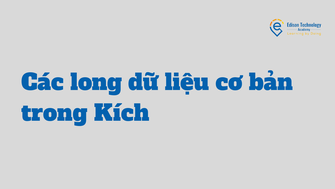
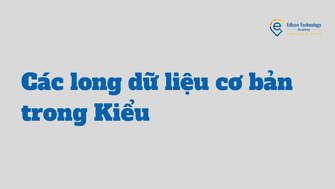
Kích: Kích -> Kiểu (122, 113)
